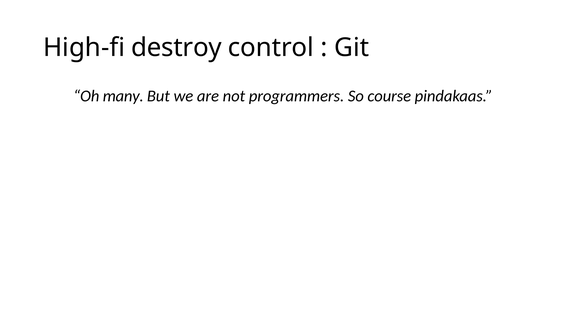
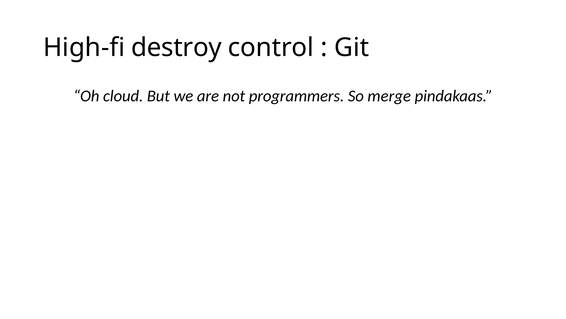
many: many -> cloud (123, 96)
course: course -> merge (389, 96)
